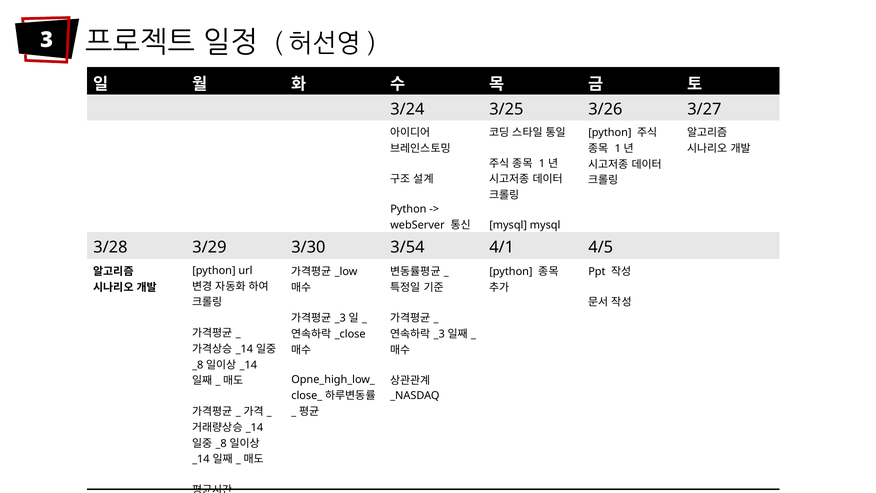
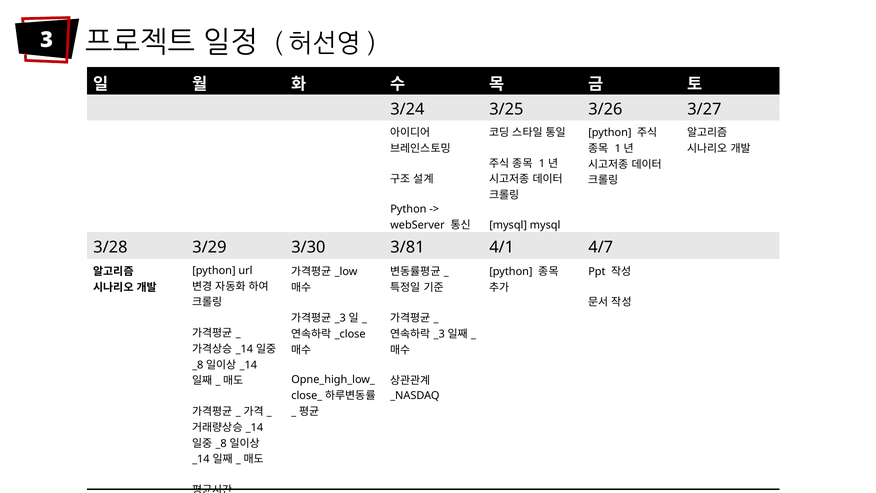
3/54: 3/54 -> 3/81 (407, 247)
4/5: 4/5 -> 4/7 (601, 247)
